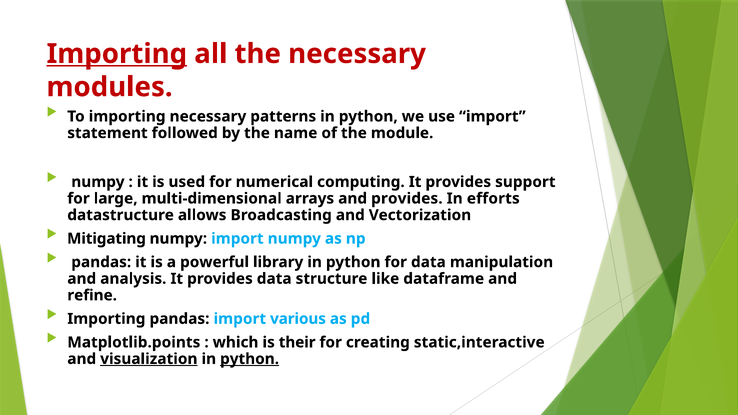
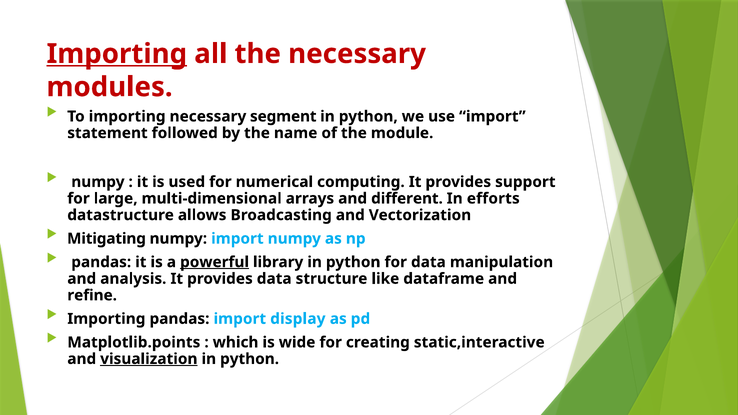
patterns: patterns -> segment (283, 116)
and provides: provides -> different (407, 199)
powerful underline: none -> present (215, 262)
various: various -> display (298, 319)
their: their -> wide (297, 342)
python underline: present -> none (250, 359)
